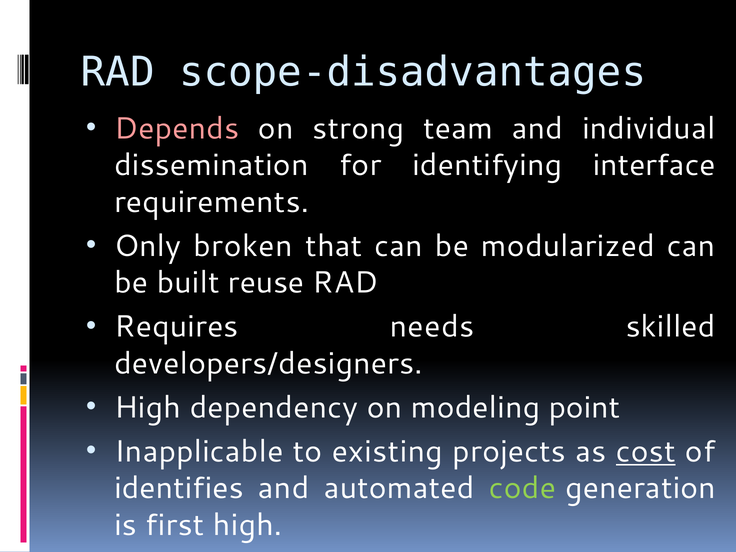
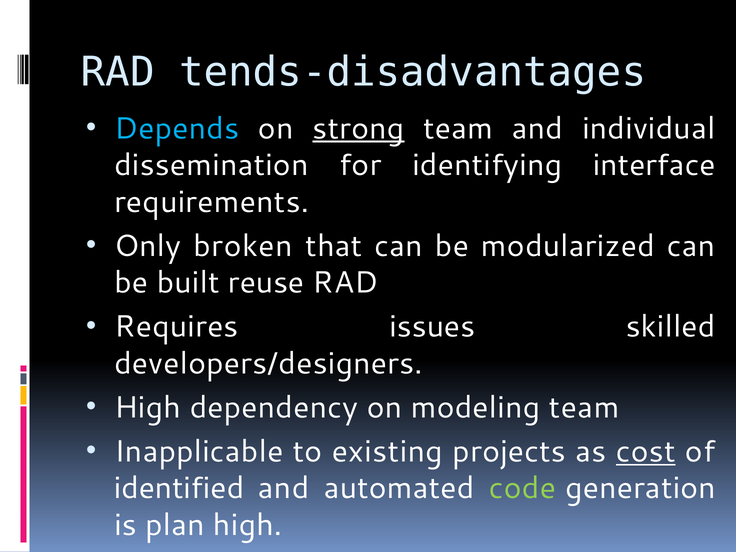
scope-disadvantages: scope-disadvantages -> tends-disadvantages (413, 72)
Depends colour: pink -> light blue (177, 128)
strong underline: none -> present (358, 128)
needs: needs -> issues (432, 327)
modeling point: point -> team (584, 408)
identifies: identifies -> identified (179, 488)
first: first -> plan (175, 525)
